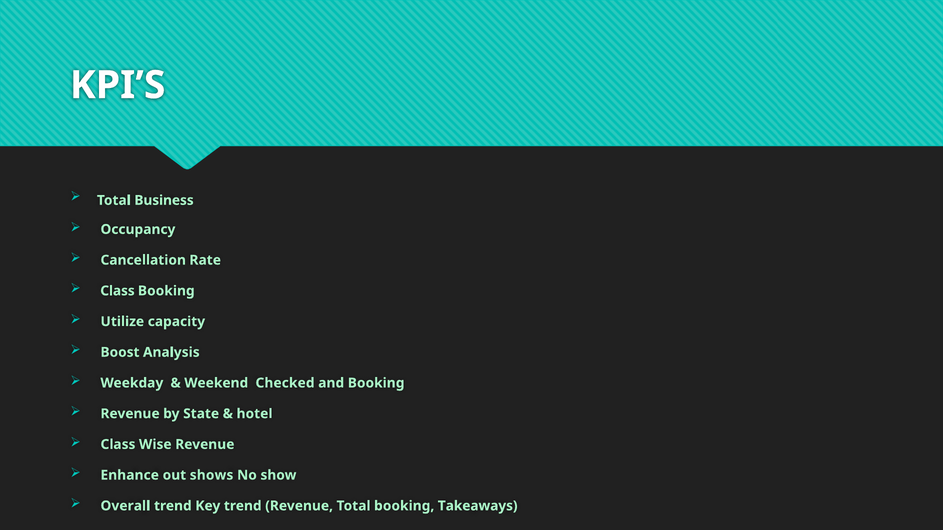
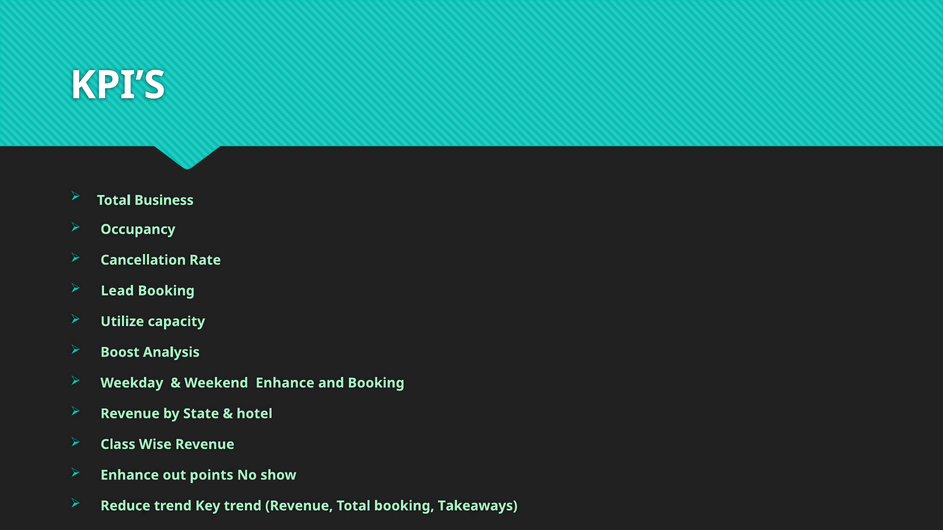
Class: Class -> Lead (117, 291)
Weekend Checked: Checked -> Enhance (285, 383)
shows: shows -> points (212, 475)
Overall: Overall -> Reduce (125, 506)
